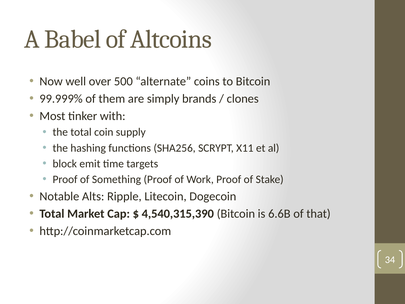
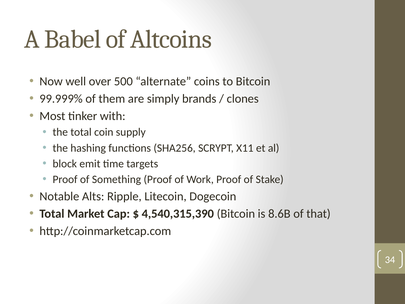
6.6B: 6.6B -> 8.6B (279, 213)
